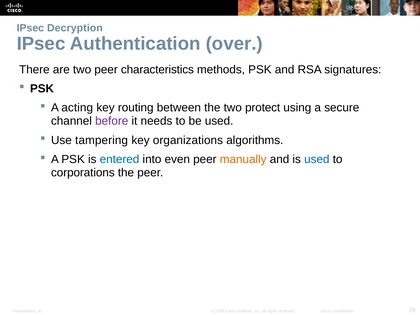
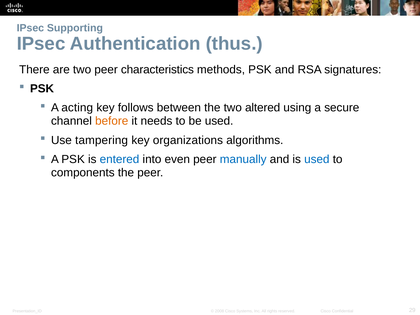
Decryption: Decryption -> Supporting (75, 28)
over: over -> thus (234, 44)
routing: routing -> follows (136, 108)
protect: protect -> altered (263, 108)
before colour: purple -> orange (112, 121)
manually colour: orange -> blue (243, 159)
corporations: corporations -> components (83, 173)
